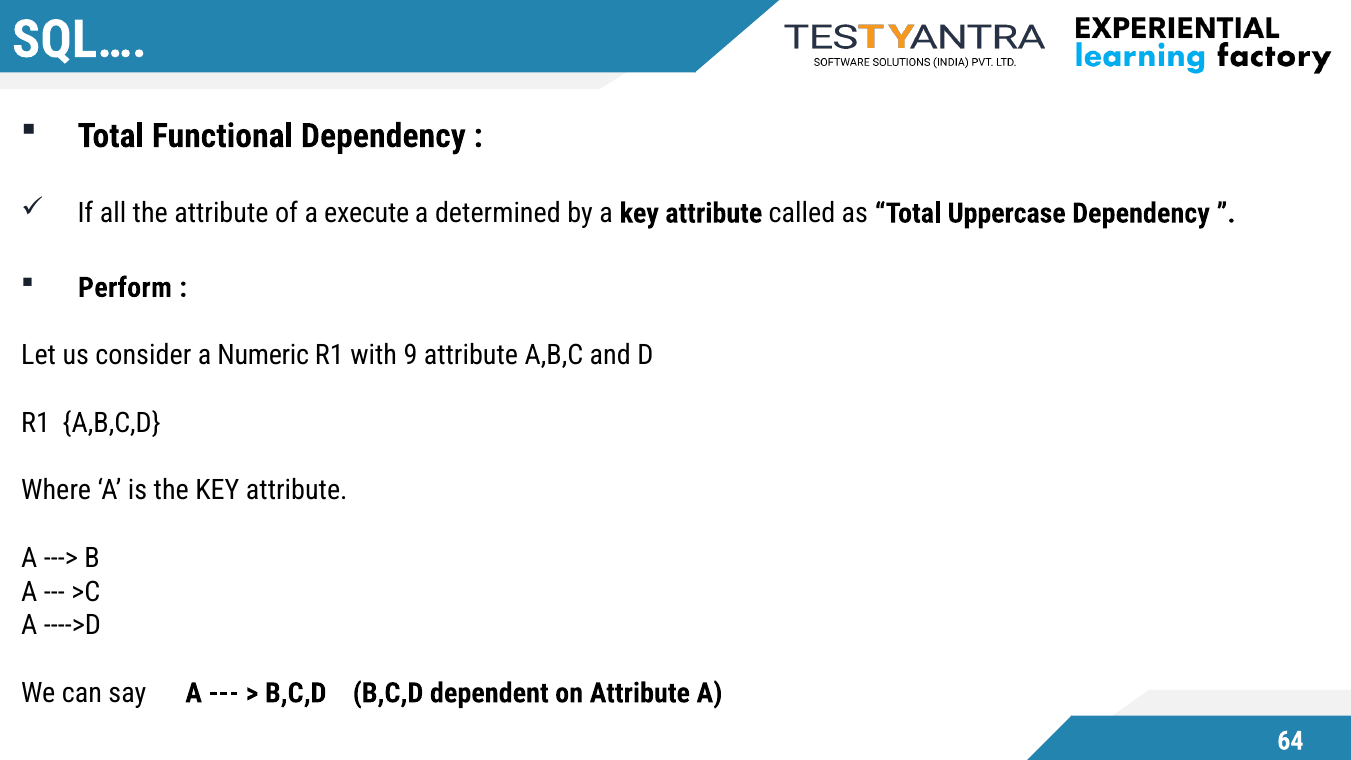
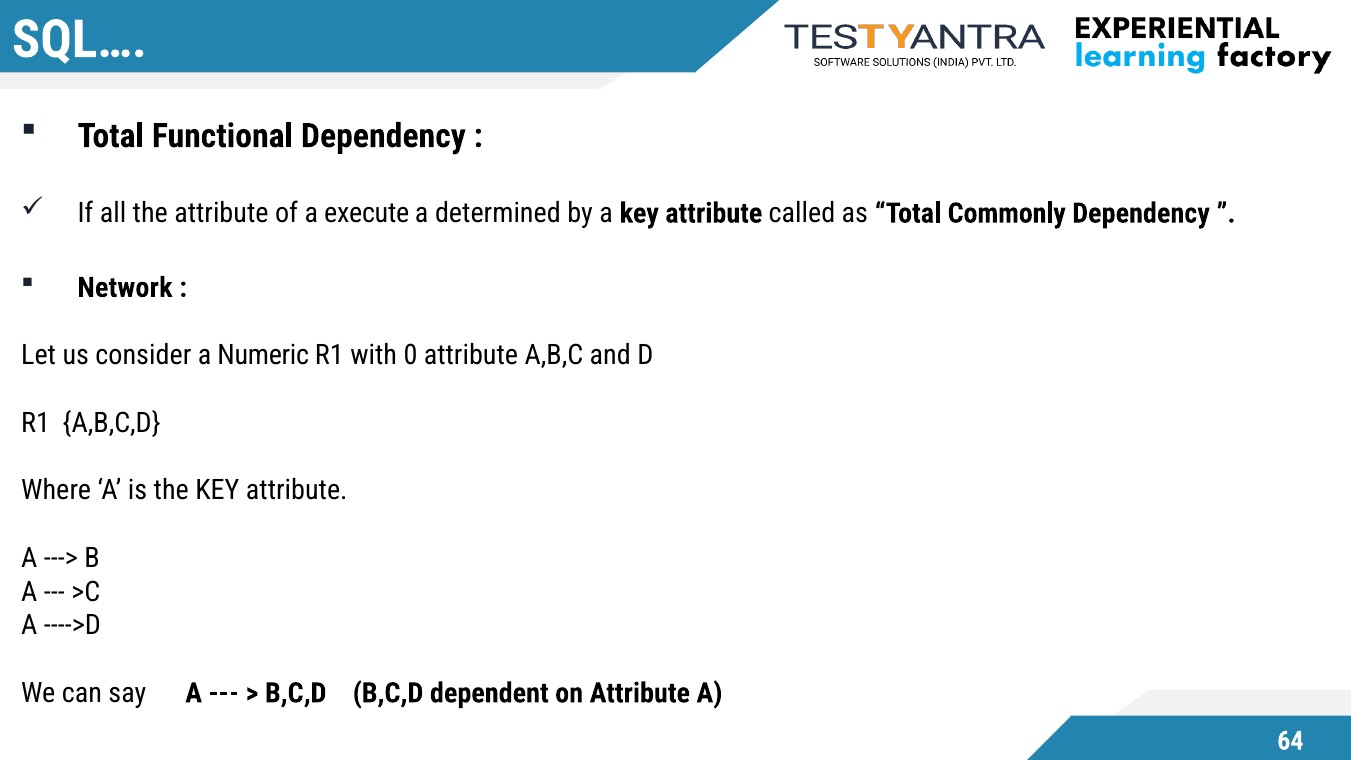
Uppercase: Uppercase -> Commonly (1007, 213)
Perform: Perform -> Network (125, 288)
9: 9 -> 0 (410, 355)
